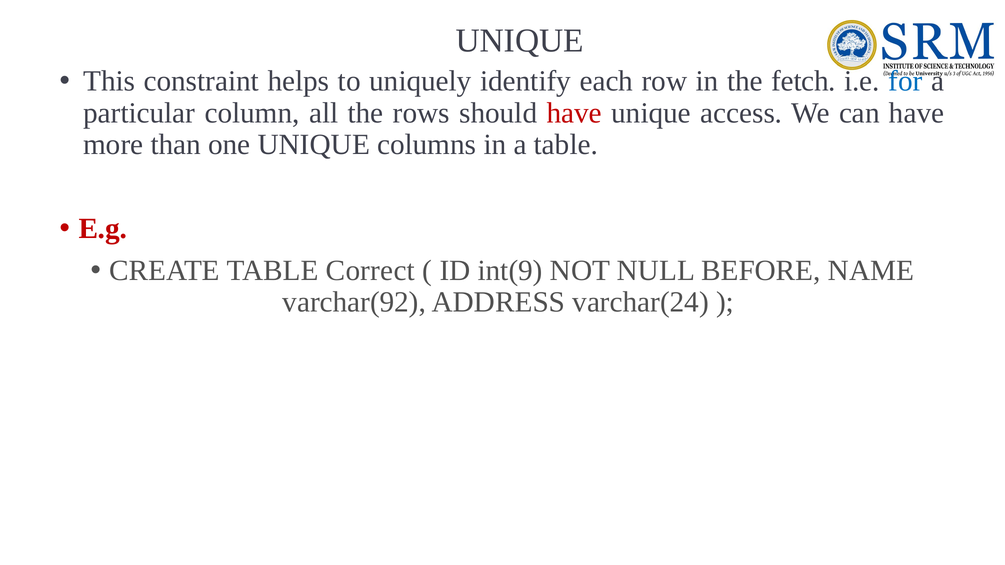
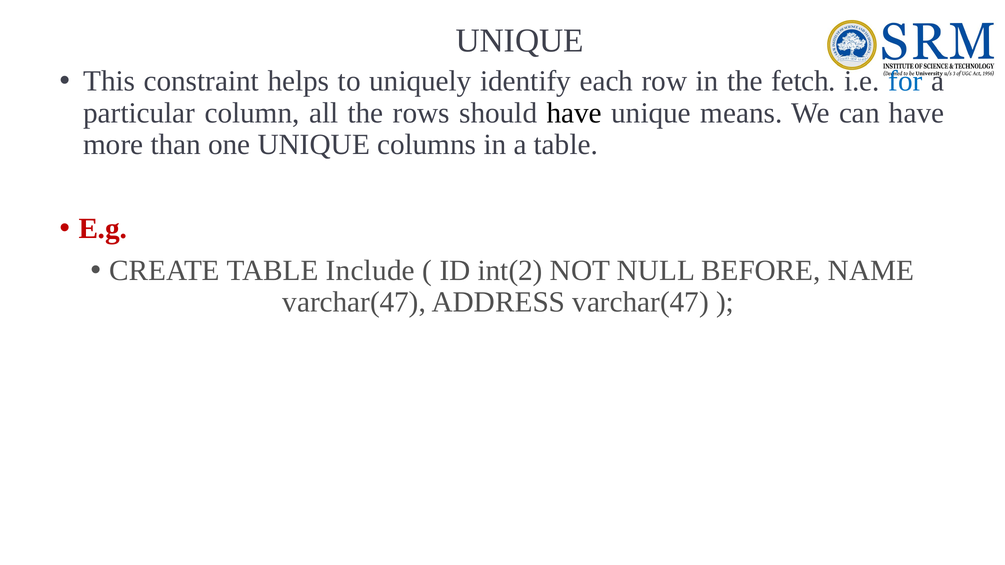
have colour: red -> black (574, 113)
access: access -> means (741, 113)
Correct: Correct -> Include (370, 271)
int(9: int(9 -> int(2 (510, 271)
varchar(92: varchar(92 -> varchar(47 (354, 302)
ADDRESS varchar(24: varchar(24 -> varchar(47 (641, 302)
